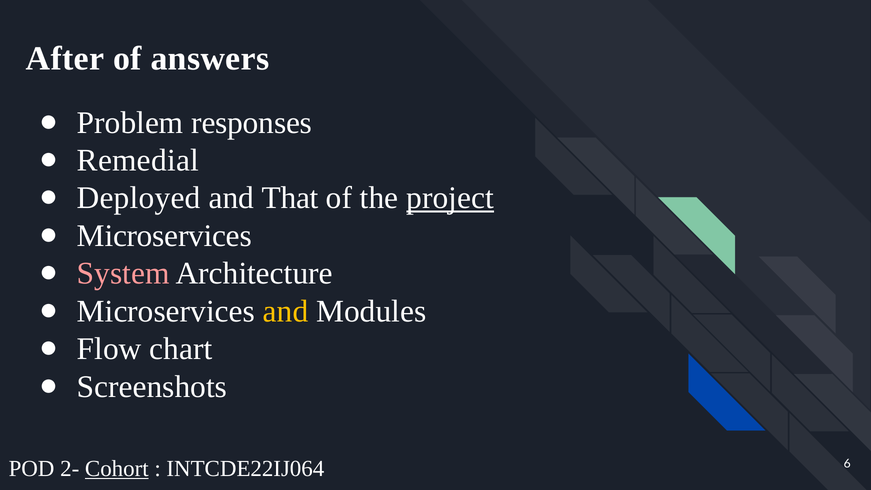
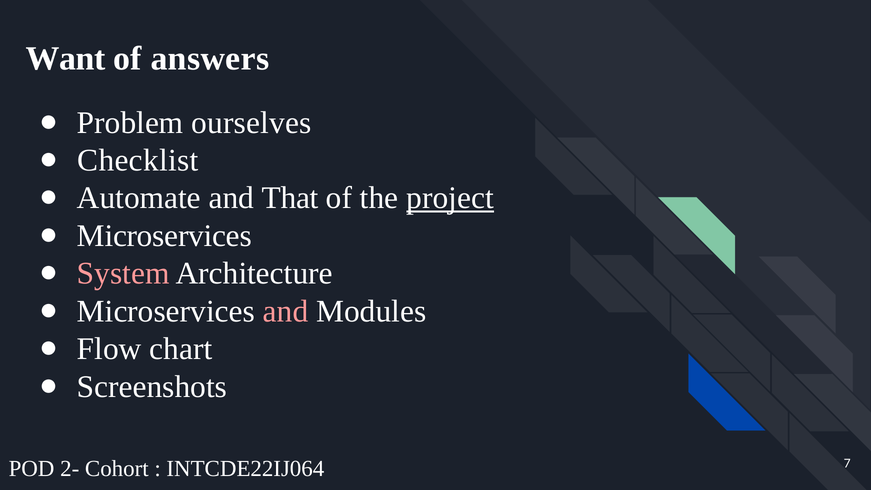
After: After -> Want (65, 58)
responses: responses -> ourselves (251, 123)
Remedial: Remedial -> Checklist (138, 160)
Deployed: Deployed -> Automate (139, 198)
and colour: yellow -> pink (286, 311)
Cohort underline: present -> none (117, 469)
6: 6 -> 7 (847, 464)
